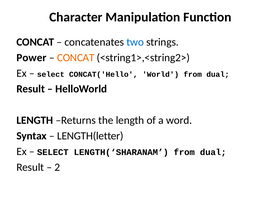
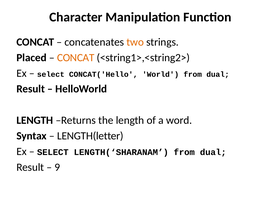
two colour: blue -> orange (135, 42)
Power: Power -> Placed (32, 58)
2: 2 -> 9 (57, 168)
